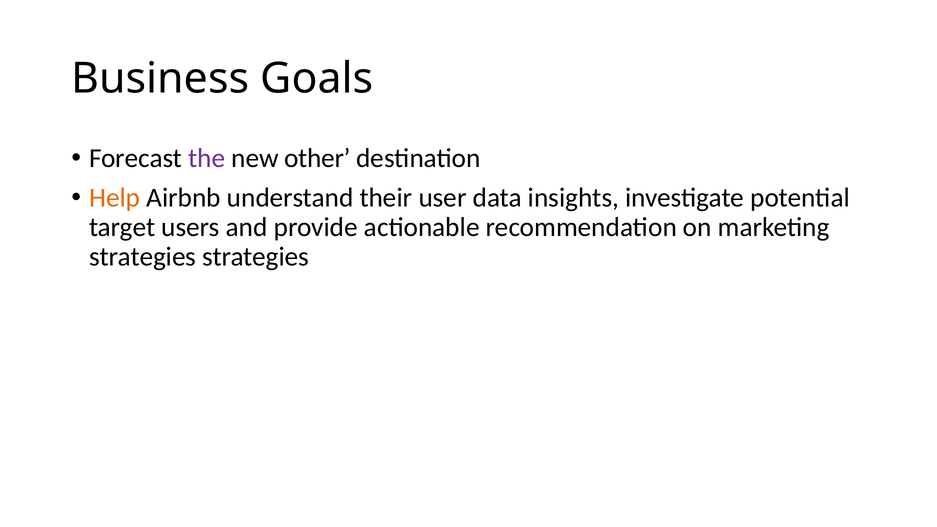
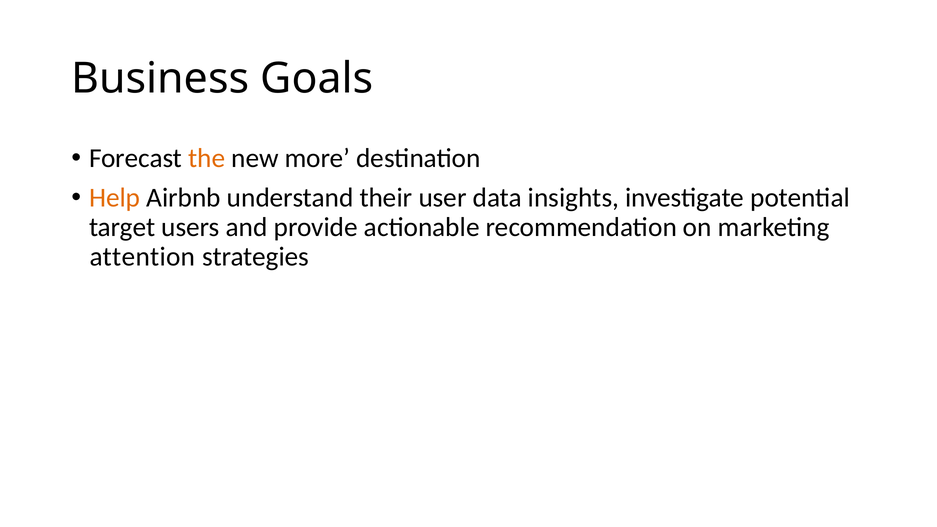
the colour: purple -> orange (207, 158)
other: other -> more (317, 158)
strategies: strategies -> attention (142, 257)
